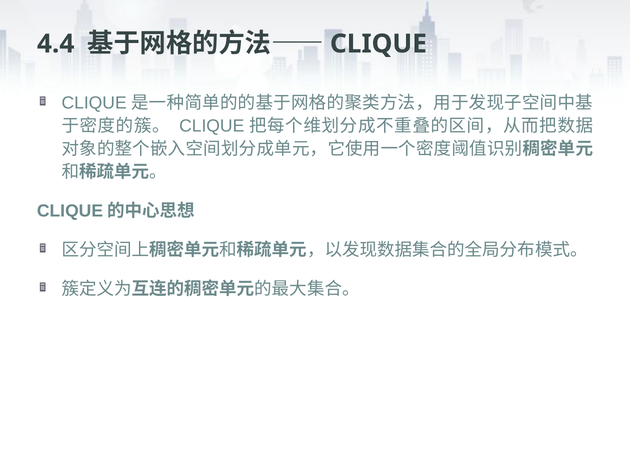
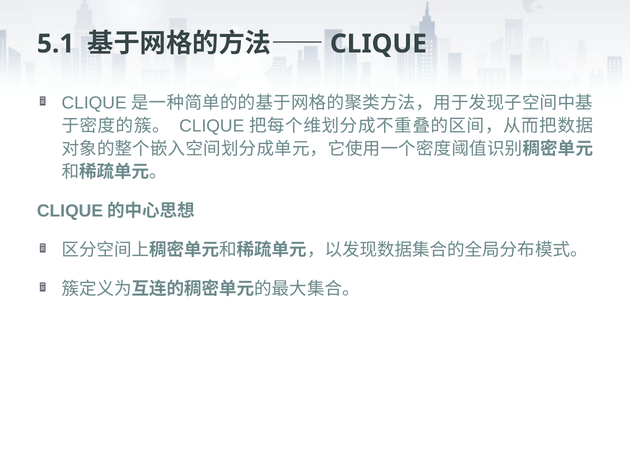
4.4: 4.4 -> 5.1 (56, 44)
